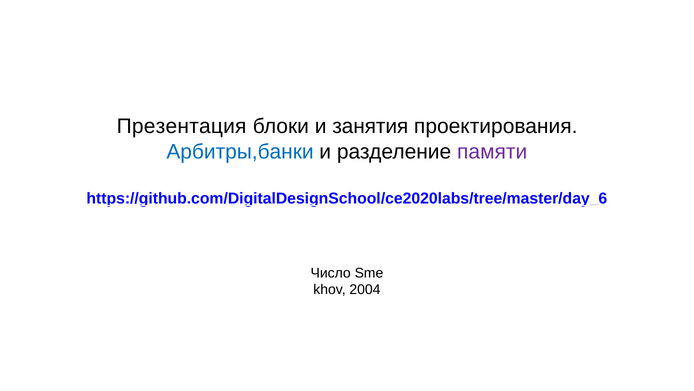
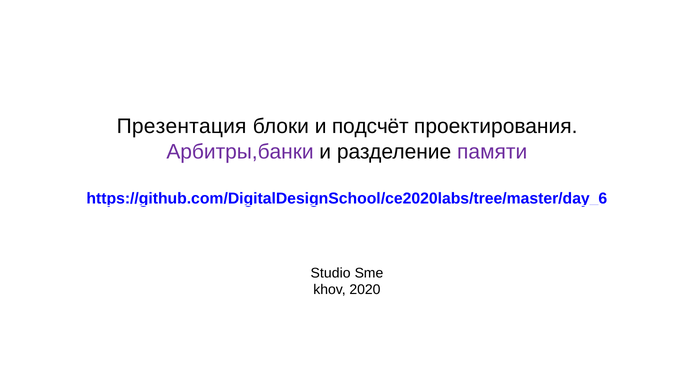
занятия: занятия -> подсчёт (370, 126)
Арбитры,банки colour: blue -> purple (240, 151)
Число: Число -> Studio (331, 273)
2004: 2004 -> 2020 (365, 289)
